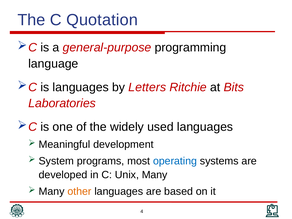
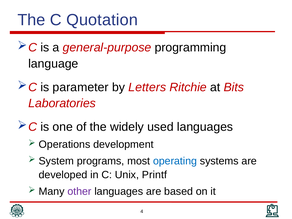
is languages: languages -> parameter (81, 87)
Meaningful: Meaningful -> Operations (65, 144)
Unix Many: Many -> Printf (154, 175)
other colour: orange -> purple (79, 191)
